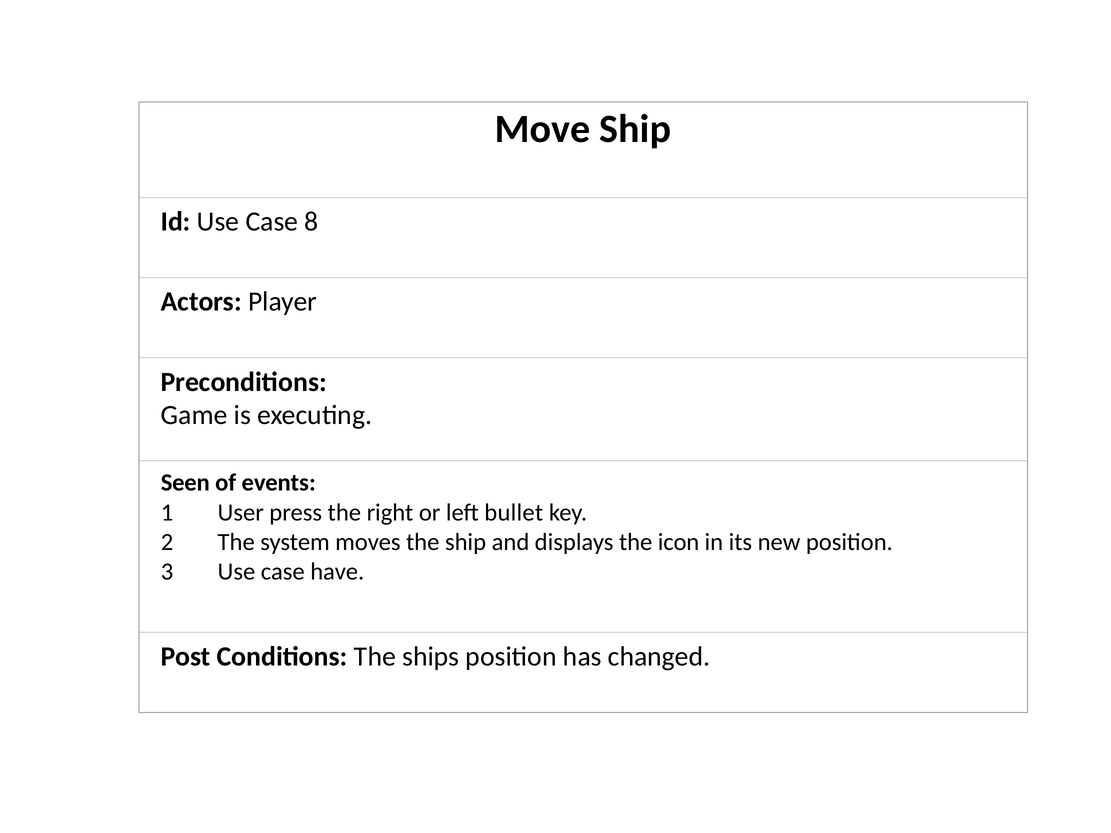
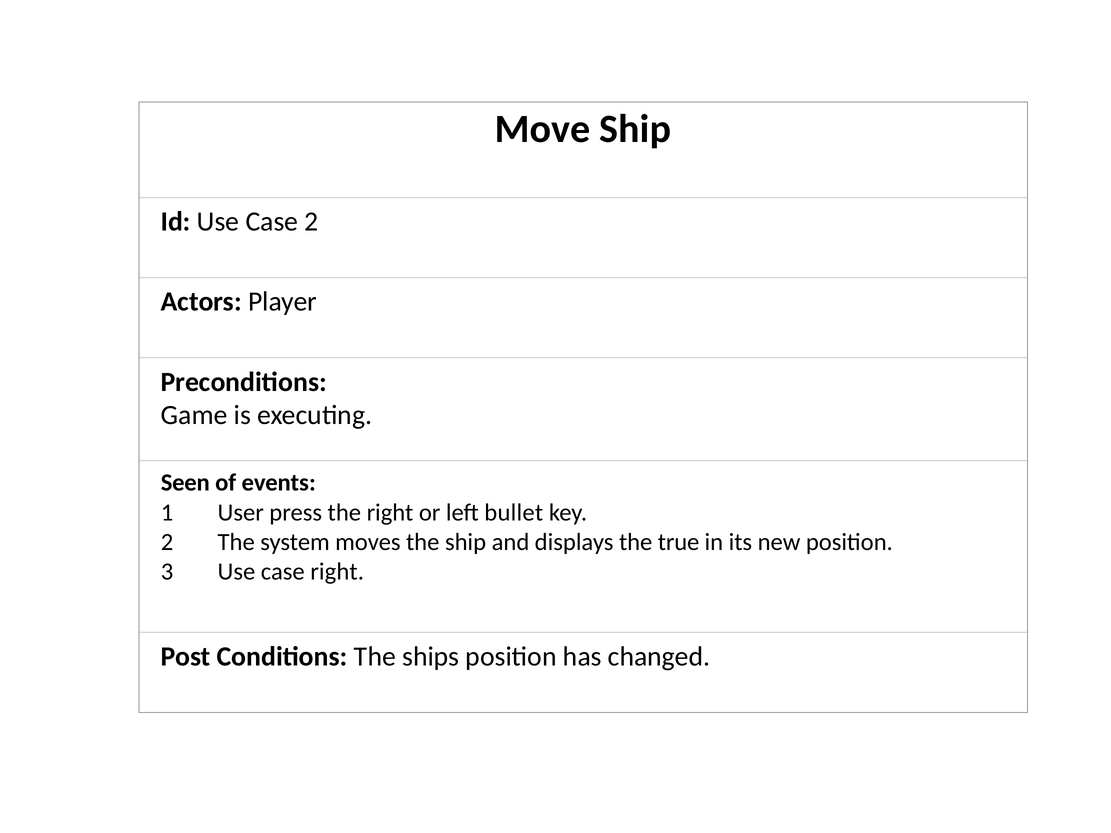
Case 8: 8 -> 2 (312, 222)
icon: icon -> true (679, 542)
case have: have -> right (337, 572)
